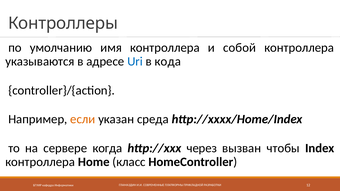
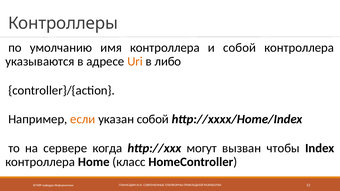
Uri colour: blue -> orange (135, 61)
кода: кода -> либо (168, 61)
указан среда: среда -> собой (153, 119)
через: через -> могут (202, 148)
